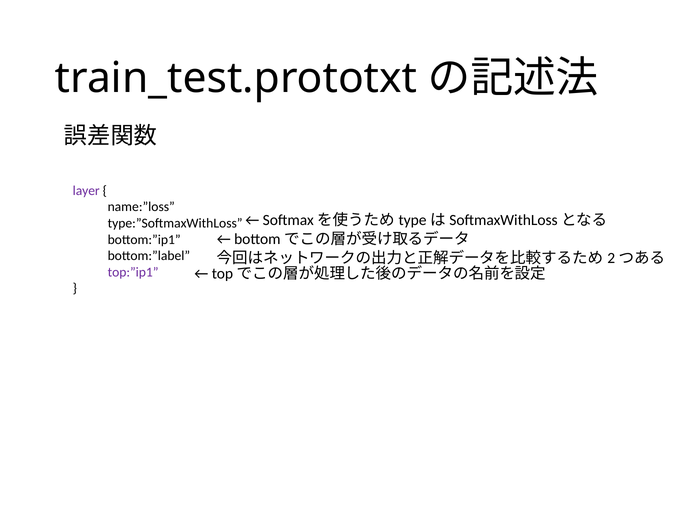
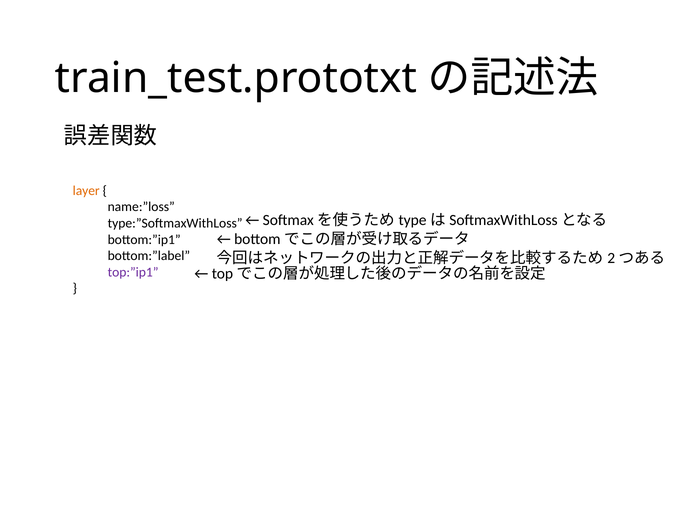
layer colour: purple -> orange (86, 190)
